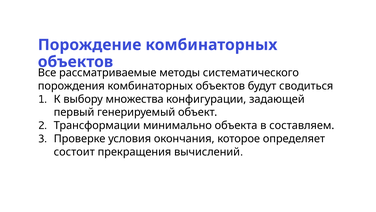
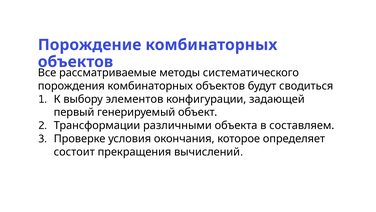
множества: множества -> элементов (134, 99)
минимально: минимально -> различными (177, 125)
